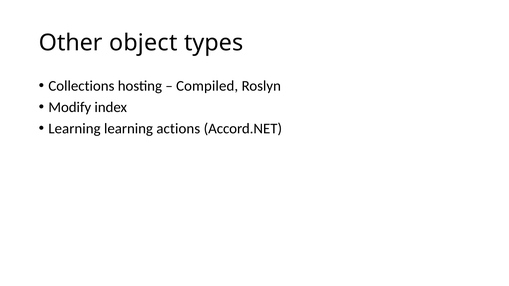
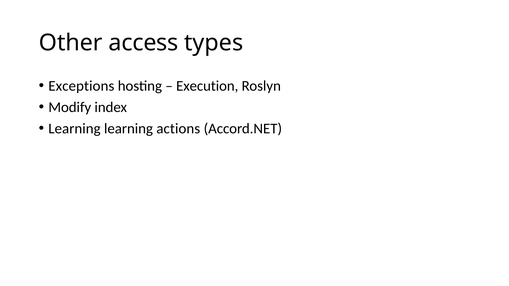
object: object -> access (144, 43)
Collections: Collections -> Exceptions (81, 86)
Compiled: Compiled -> Execution (207, 86)
